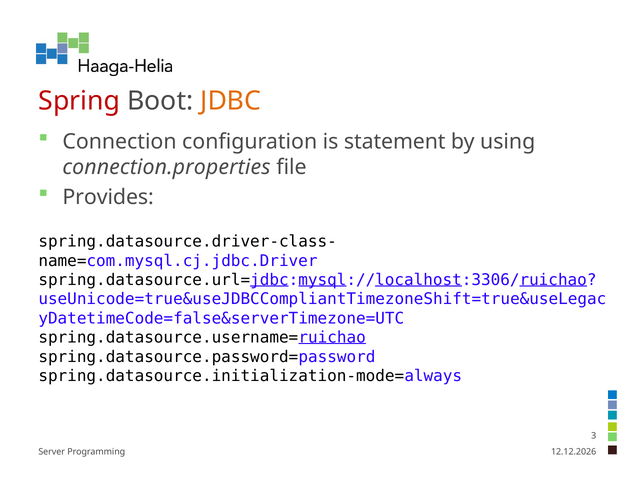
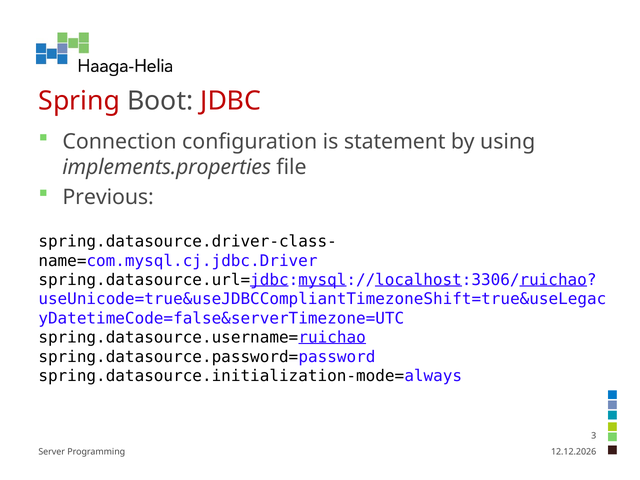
JDBC colour: orange -> red (231, 101)
connection.properties: connection.properties -> implements.properties (167, 167)
Provides: Provides -> Previous (108, 197)
